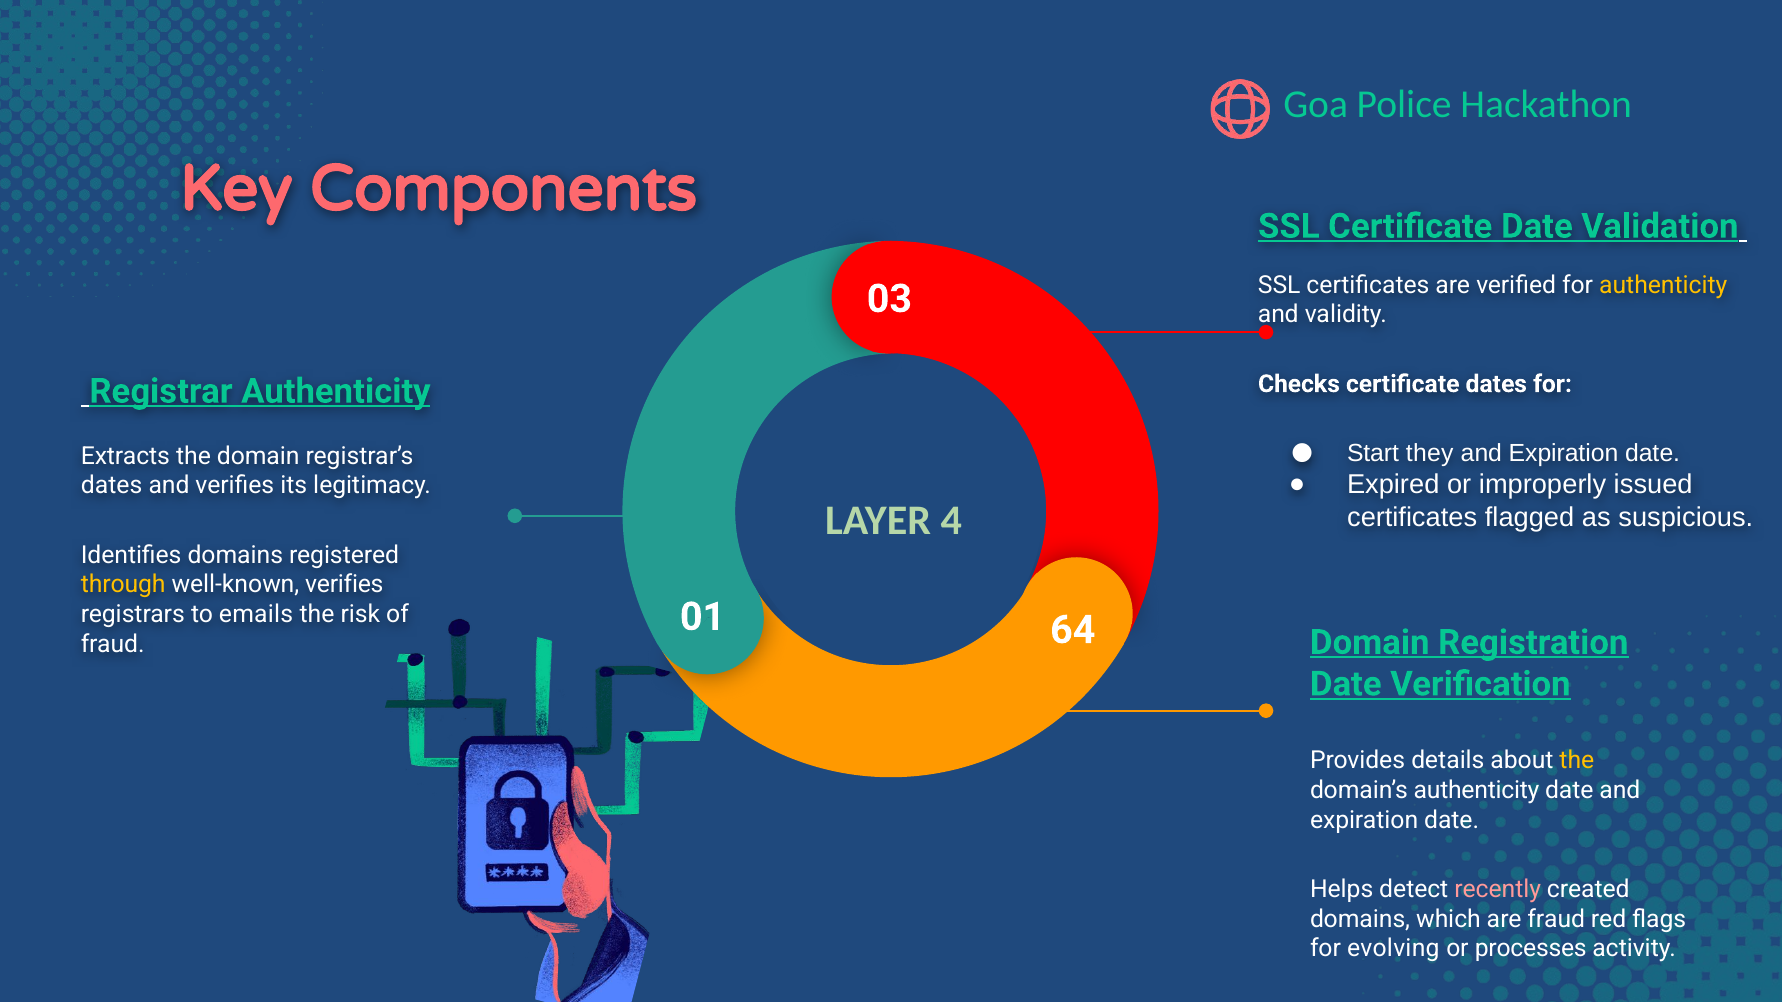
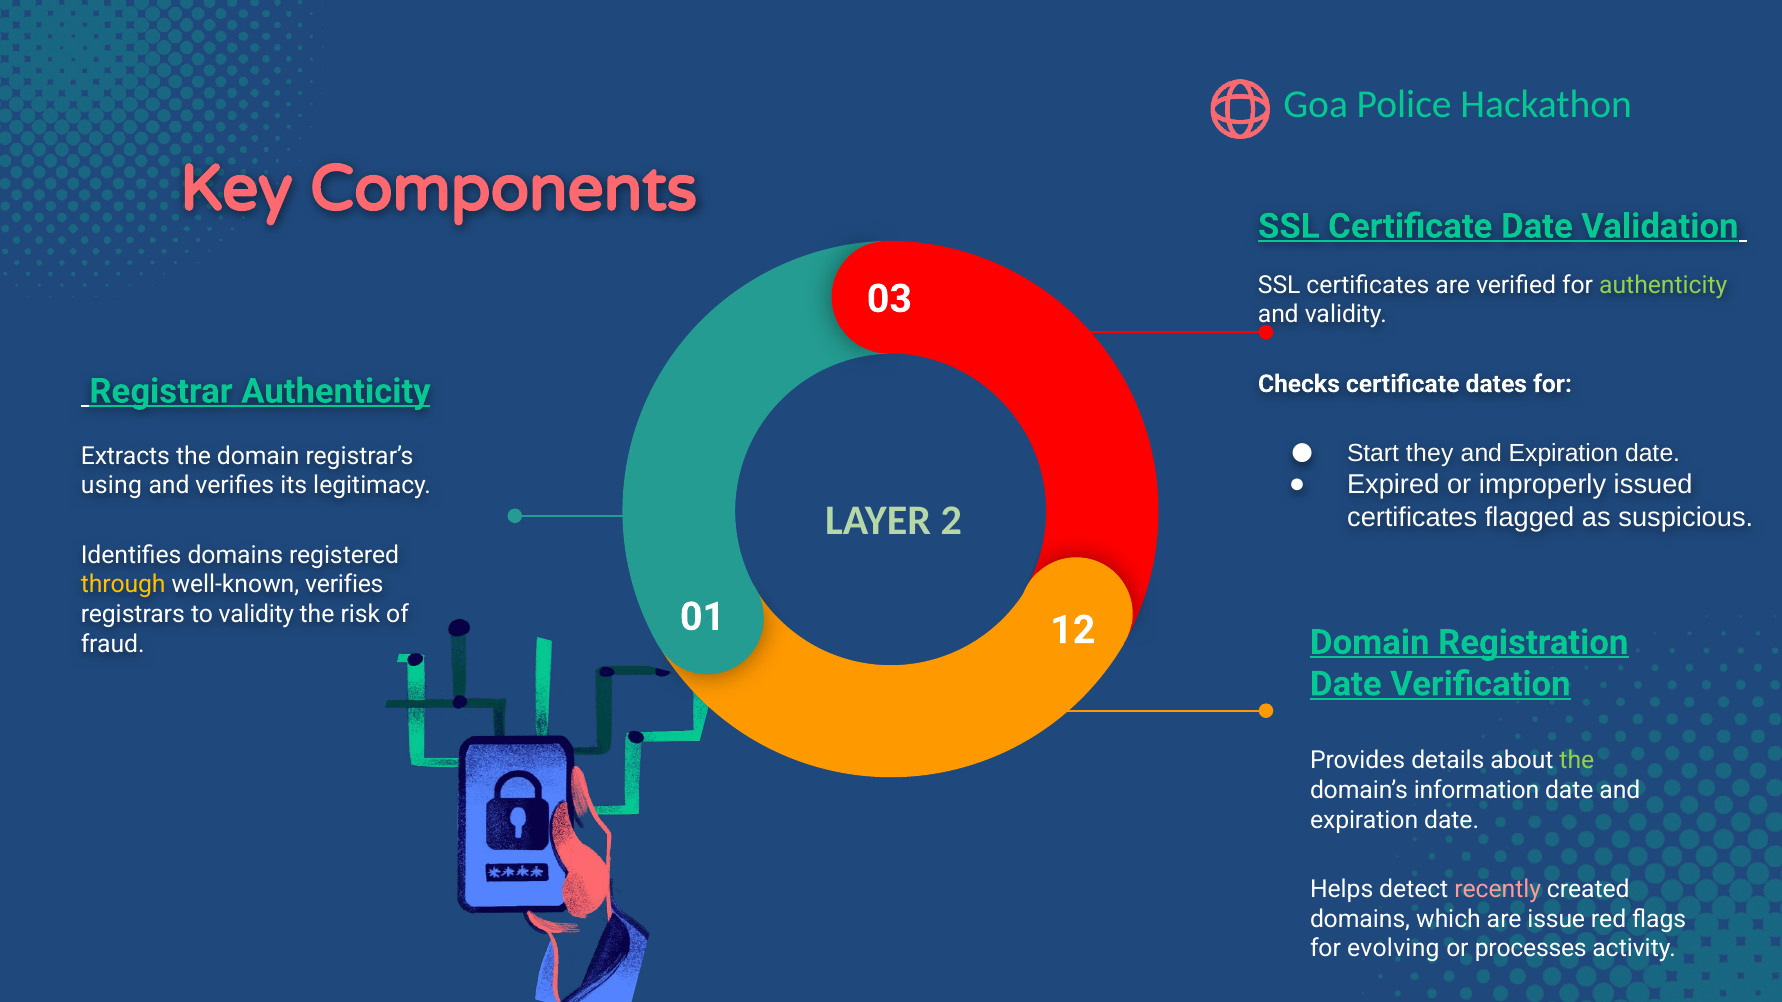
authenticity colour: yellow -> light green (1663, 285)
dates: dates -> using (111, 486)
4: 4 -> 2 (951, 521)
64: 64 -> 12 (1073, 630)
to emails: emails -> validity (256, 615)
the colour: yellow -> light green (1577, 761)
domain’s authenticity: authenticity -> information (1477, 791)
are fraud: fraud -> issue (1556, 919)
